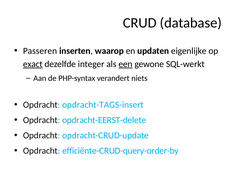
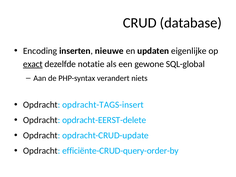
Passeren: Passeren -> Encoding (40, 51)
waarop: waarop -> nieuwe (109, 51)
integer: integer -> notatie (91, 64)
een underline: present -> none (126, 64)
SQL-werkt: SQL-werkt -> SQL-global (185, 64)
